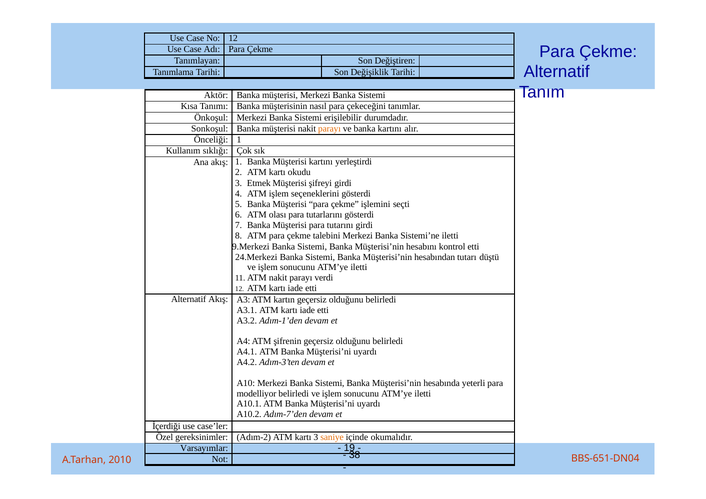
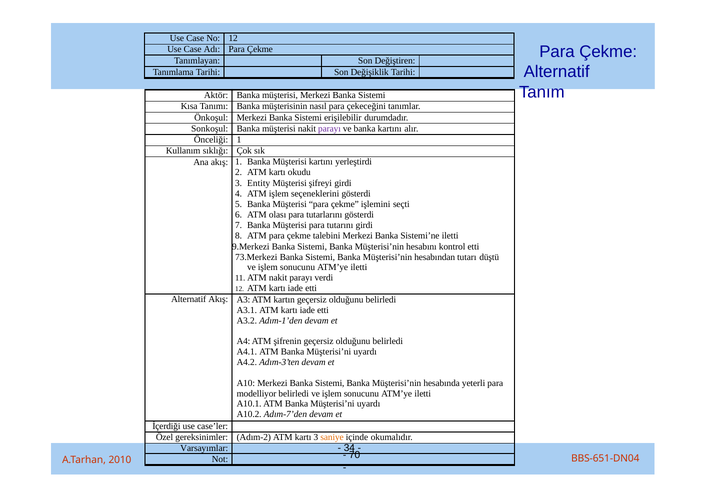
parayı colour: orange -> purple (329, 129)
Etmek: Etmek -> Entity (259, 183)
24.Merkezi: 24.Merkezi -> 73.Merkezi (256, 257)
19: 19 -> 34 (349, 448)
38: 38 -> 70 (355, 455)
